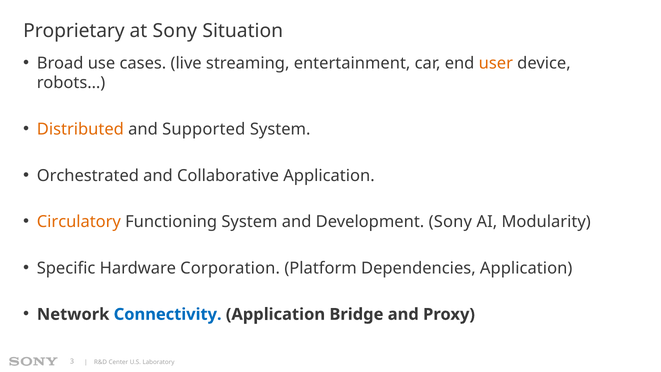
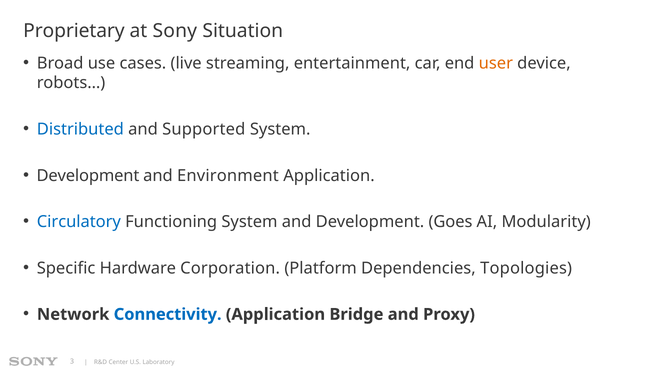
Distributed colour: orange -> blue (80, 129)
Orchestrated: Orchestrated -> Development (88, 175)
Collaborative: Collaborative -> Environment (228, 175)
Circulatory colour: orange -> blue (79, 222)
Development Sony: Sony -> Goes (450, 222)
Dependencies Application: Application -> Topologies (526, 268)
